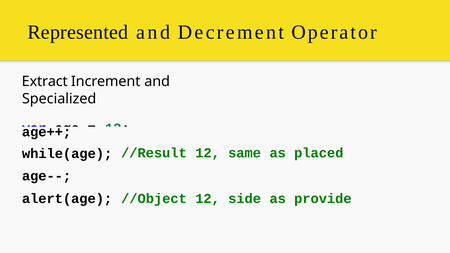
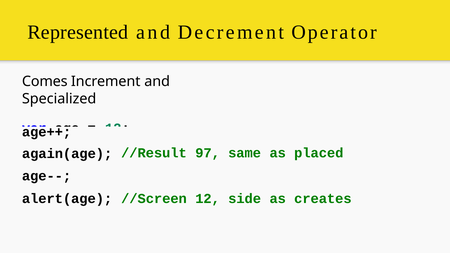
Extract: Extract -> Comes (45, 81)
while(age: while(age -> again(age (67, 154)
//Result 12: 12 -> 97 (208, 153)
//Object: //Object -> //Screen (154, 199)
provide: provide -> creates (323, 199)
